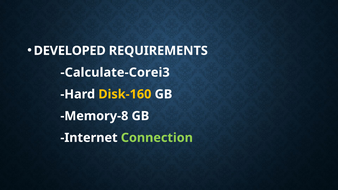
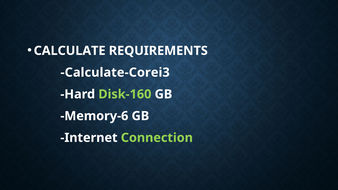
DEVELOPED: DEVELOPED -> CALCULATE (70, 51)
Disk-160 colour: yellow -> light green (125, 94)
Memory-8: Memory-8 -> Memory-6 (94, 116)
